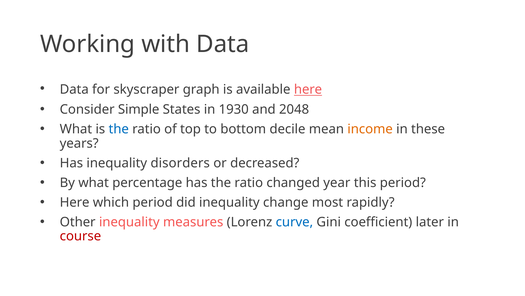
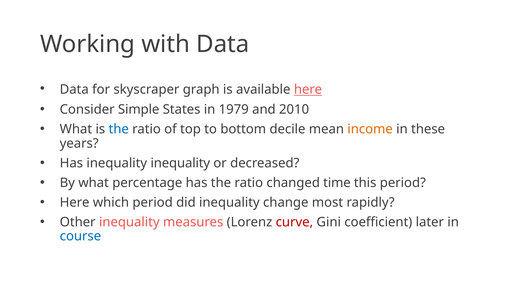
1930: 1930 -> 1979 (234, 109)
2048: 2048 -> 2010 (294, 109)
inequality disorders: disorders -> inequality (180, 163)
year: year -> time (337, 182)
curve colour: blue -> red (294, 222)
course colour: red -> blue (80, 236)
